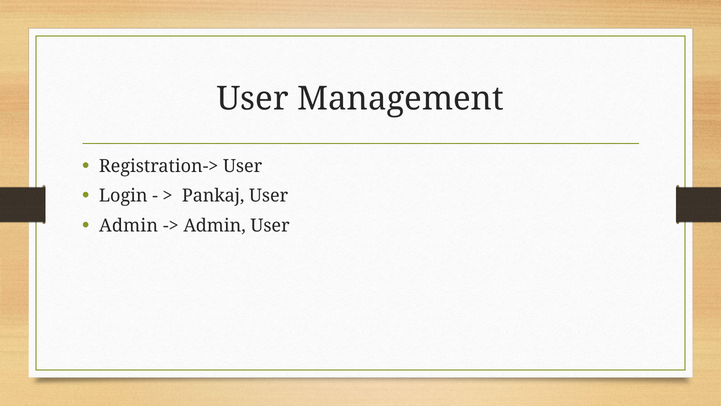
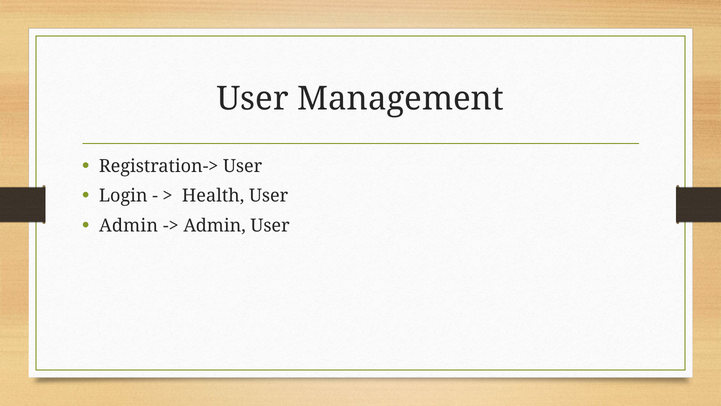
Pankaj: Pankaj -> Health (213, 196)
